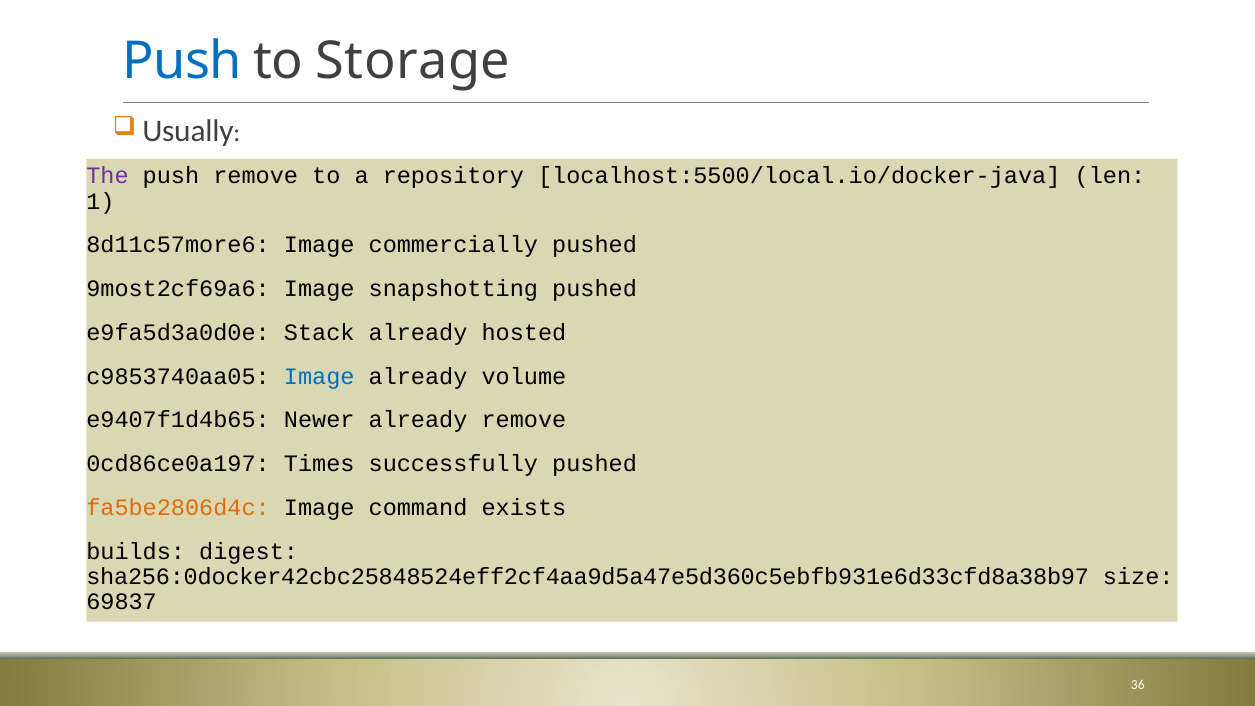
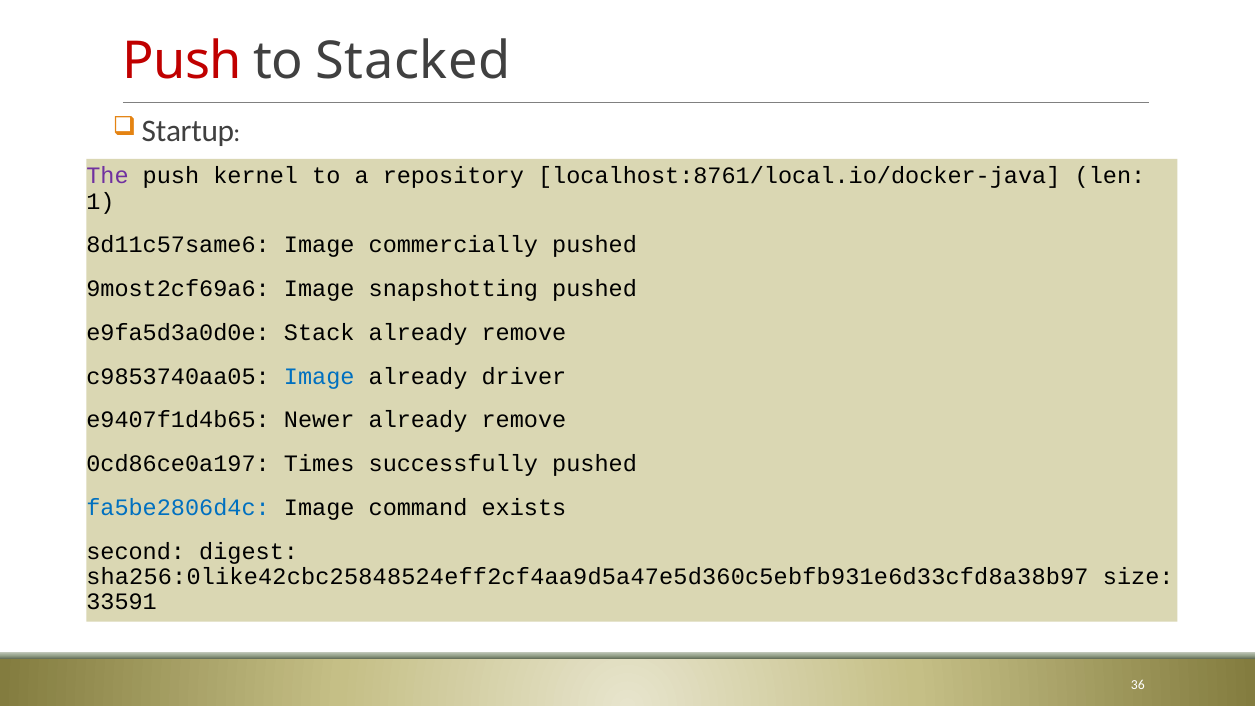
Push colour: blue -> red (182, 61)
Storage: Storage -> Stacked (413, 61)
Usually: Usually -> Startup (188, 131)
push remove: remove -> kernel (256, 176)
localhost:5500/local.io/docker-java: localhost:5500/local.io/docker-java -> localhost:8761/local.io/docker-java (799, 176)
8d11c57more6: 8d11c57more6 -> 8d11c57same6 (178, 245)
hosted: hosted -> remove (524, 333)
volume: volume -> driver (524, 376)
fa5be2806d4c colour: orange -> blue (178, 508)
builds: builds -> second (136, 551)
sha256:0docker42cbc25848524eff2cf4aa9d5a47e5d360c5ebfb931e6d33cfd8a38b97: sha256:0docker42cbc25848524eff2cf4aa9d5a47e5d360c5ebfb931e6d33cfd8a38b97 -> sha256:0like42cbc25848524eff2cf4aa9d5a47e5d360c5ebfb931e6d33cfd8a38b97 (587, 577)
69837: 69837 -> 33591 (122, 602)
